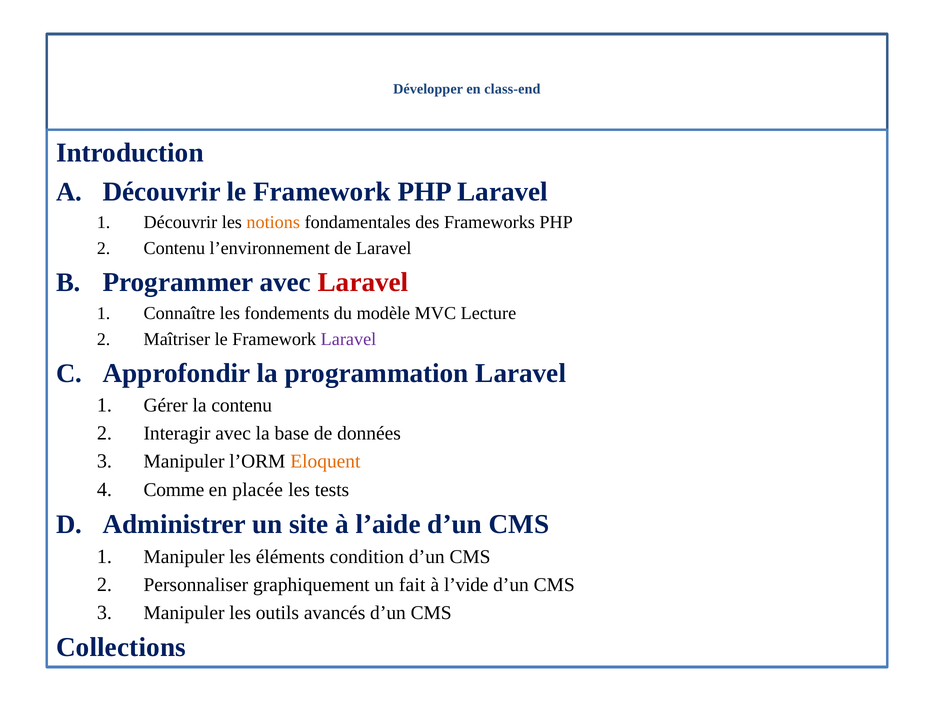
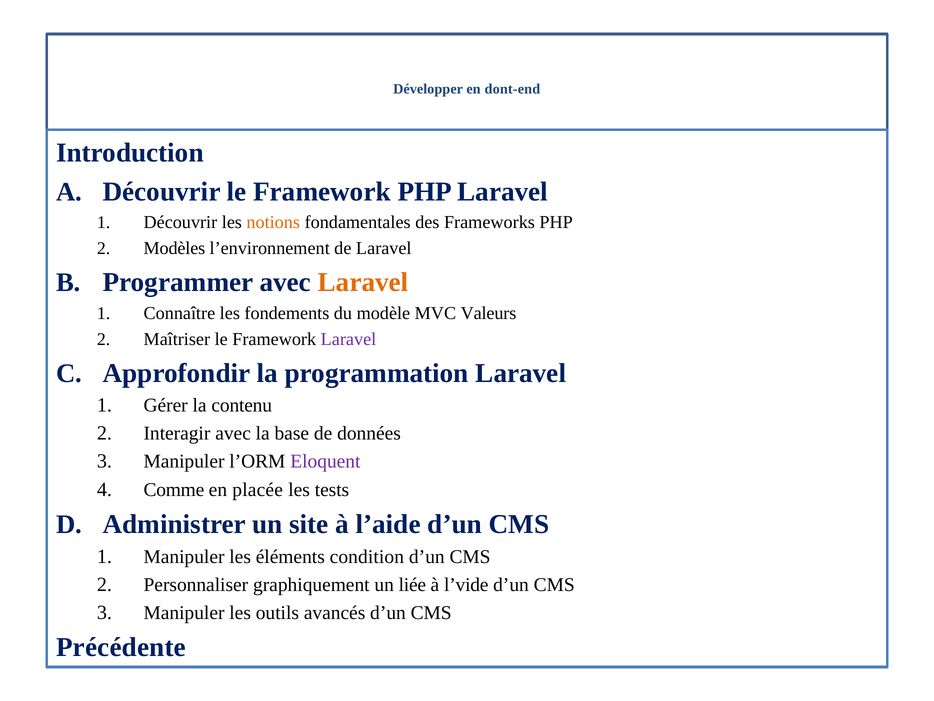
class-end: class-end -> dont-end (512, 89)
Contenu: Contenu -> Modèles (174, 248)
Laravel colour: red -> orange (363, 282)
Lecture: Lecture -> Valeurs (489, 313)
Eloquent colour: orange -> purple (325, 461)
fait: fait -> liée (412, 584)
Collections: Collections -> Précédente (121, 647)
